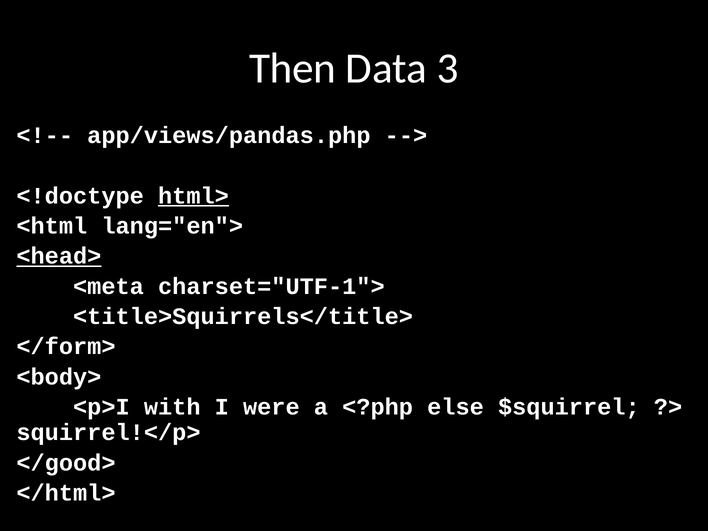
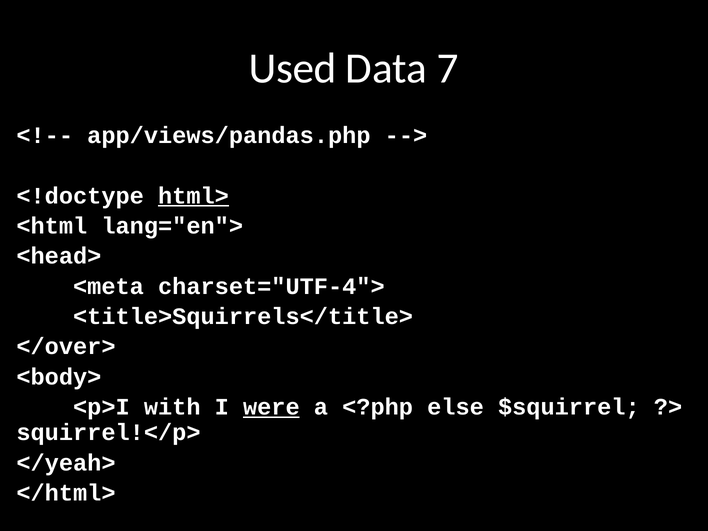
Then: Then -> Used (293, 69)
3: 3 -> 7 (448, 69)
<head> underline: present -> none (59, 256)
charset="UTF-1">: charset="UTF-1"> -> charset="UTF-4"> (271, 286)
</form>: </form> -> </over> (66, 347)
were underline: none -> present (271, 407)
</good>: </good> -> </yeah> (66, 463)
